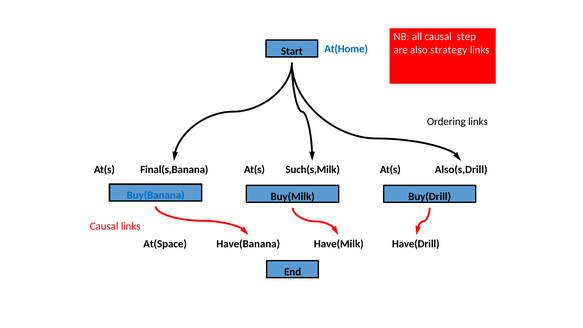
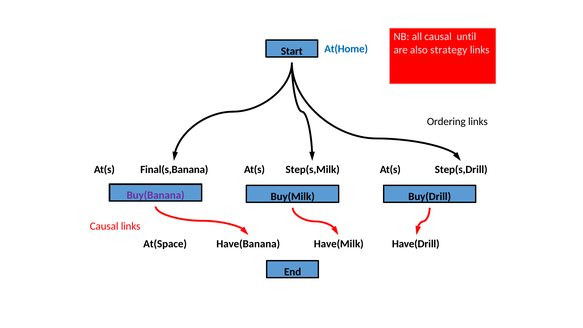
step: step -> until (466, 37)
Such(s,Milk: Such(s,Milk -> Step(s,Milk (313, 170)
Also(s,Drill: Also(s,Drill -> Step(s,Drill (461, 170)
Buy(Banana colour: blue -> purple (156, 195)
